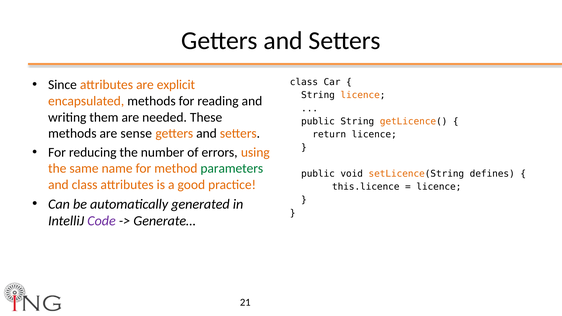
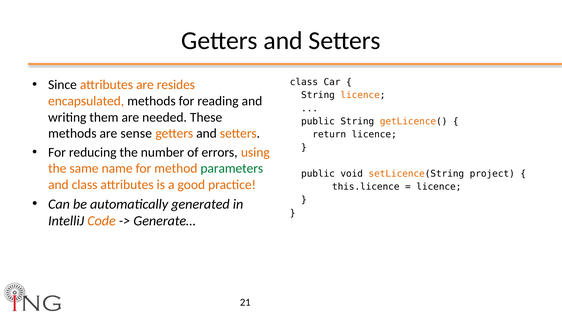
explicit: explicit -> resides (176, 85)
defines: defines -> project (492, 174)
Code colour: purple -> orange (102, 221)
